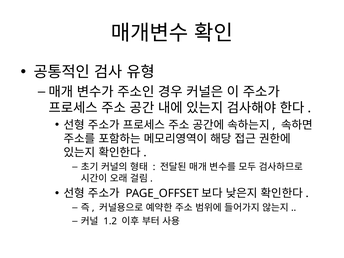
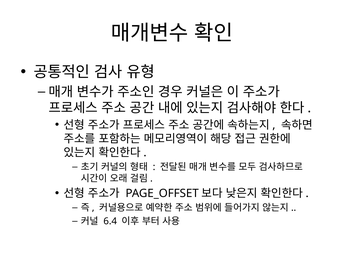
1.2: 1.2 -> 6.4 (110, 221)
